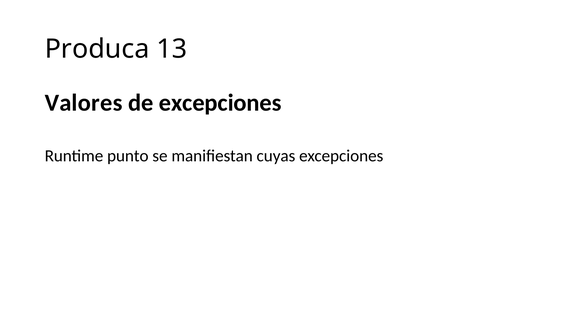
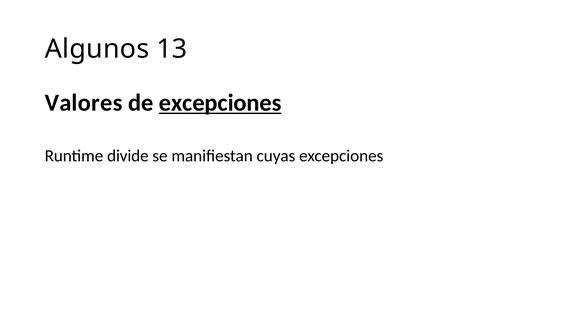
Produca: Produca -> Algunos (97, 49)
excepciones underline: none -> present (220, 103)
punto: punto -> divide (128, 156)
